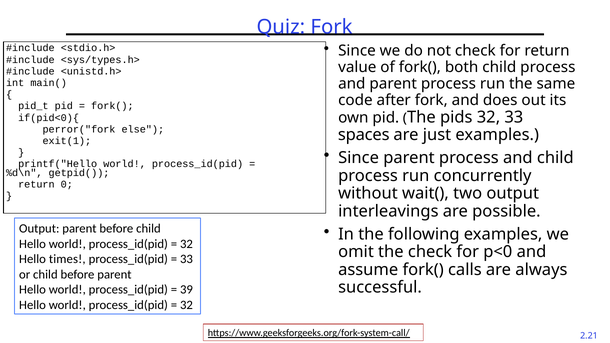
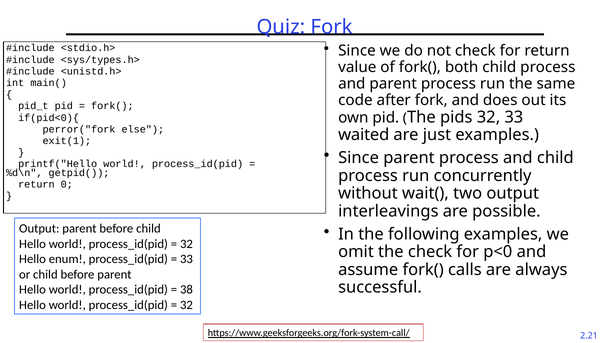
spaces: spaces -> waited (364, 135)
times: times -> enum (67, 259)
39: 39 -> 38 (186, 290)
